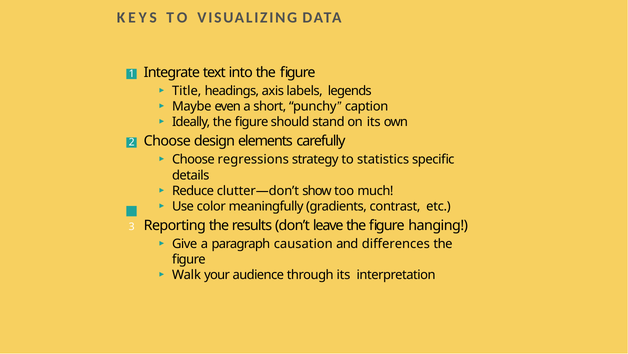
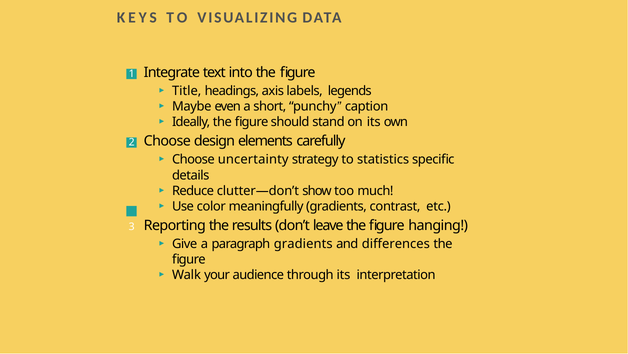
regressions: regressions -> uncertainty (253, 159)
paragraph causation: causation -> gradients (303, 243)
